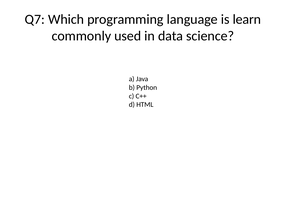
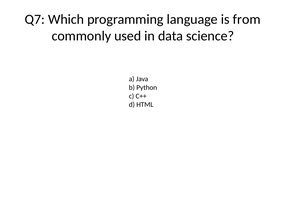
learn: learn -> from (247, 19)
